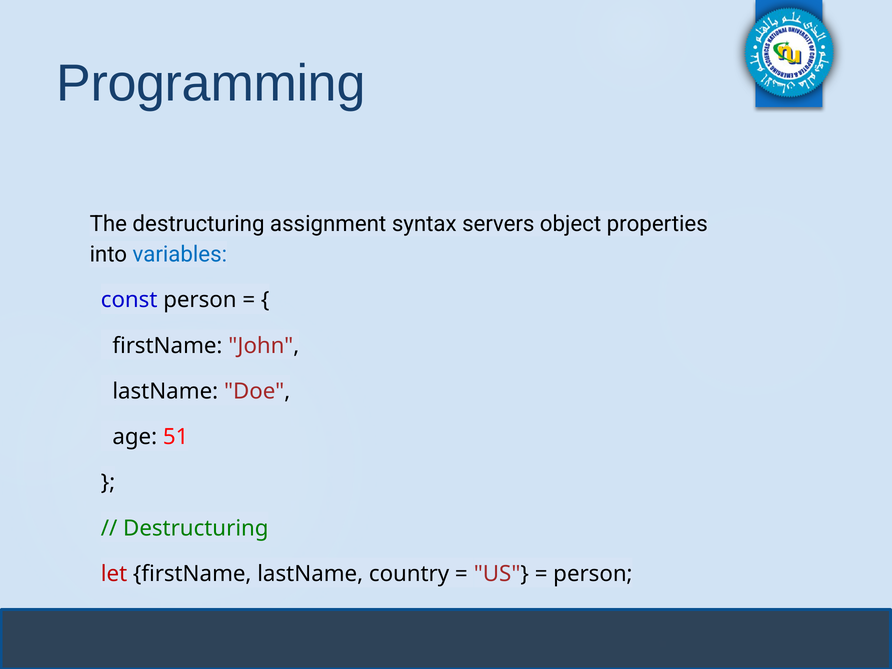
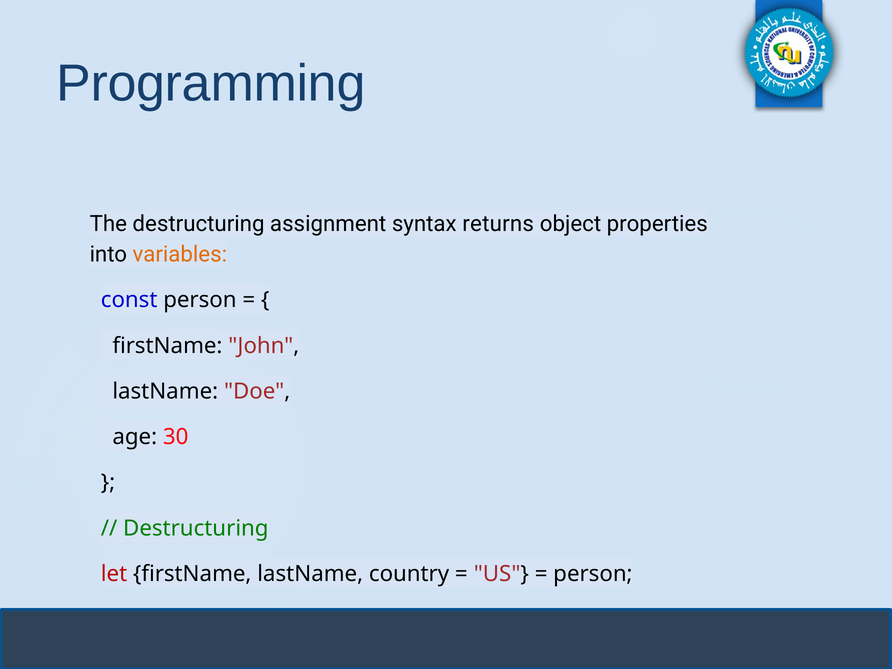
servers: servers -> returns (498, 224)
variables colour: blue -> orange (180, 254)
51: 51 -> 30 (176, 437)
